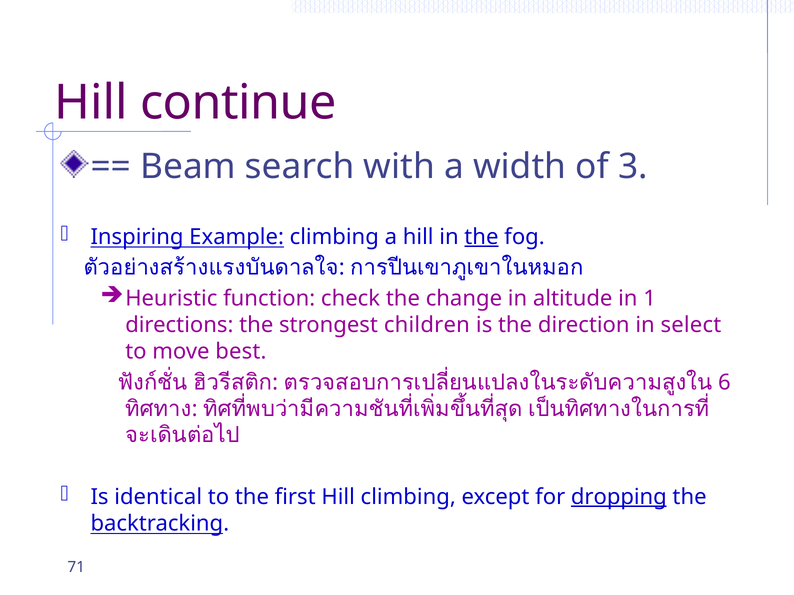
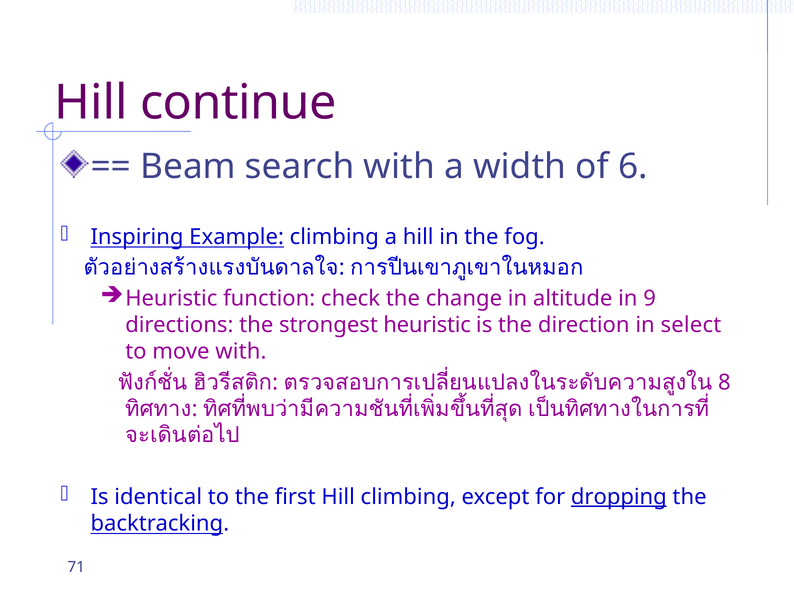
3: 3 -> 6 (633, 167)
the underline: present -> none (481, 237)
1: 1 -> 9 (650, 299)
strongest children: children -> heuristic (427, 325)
move best: best -> with (241, 352)
6: 6 -> 8 (724, 383)
